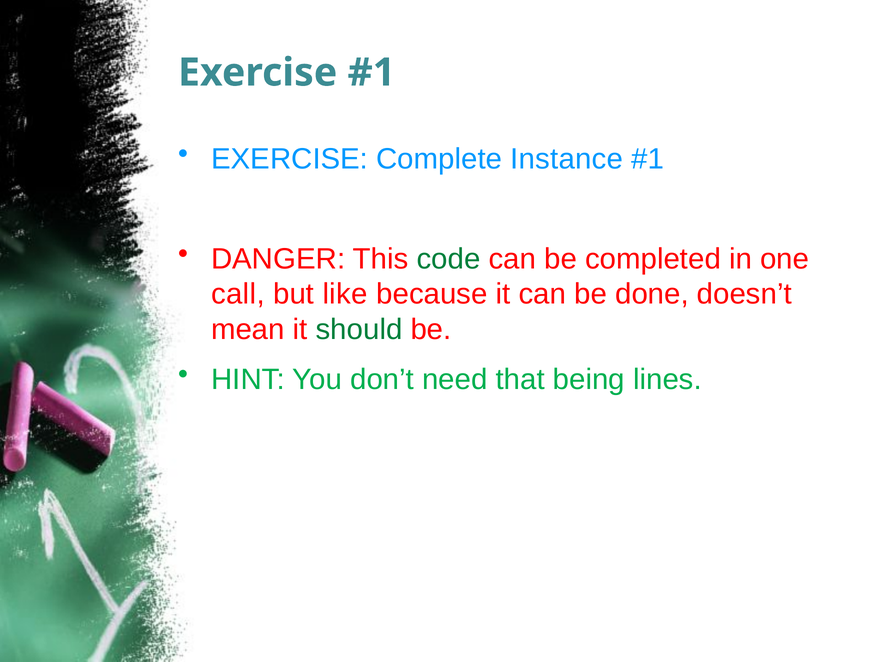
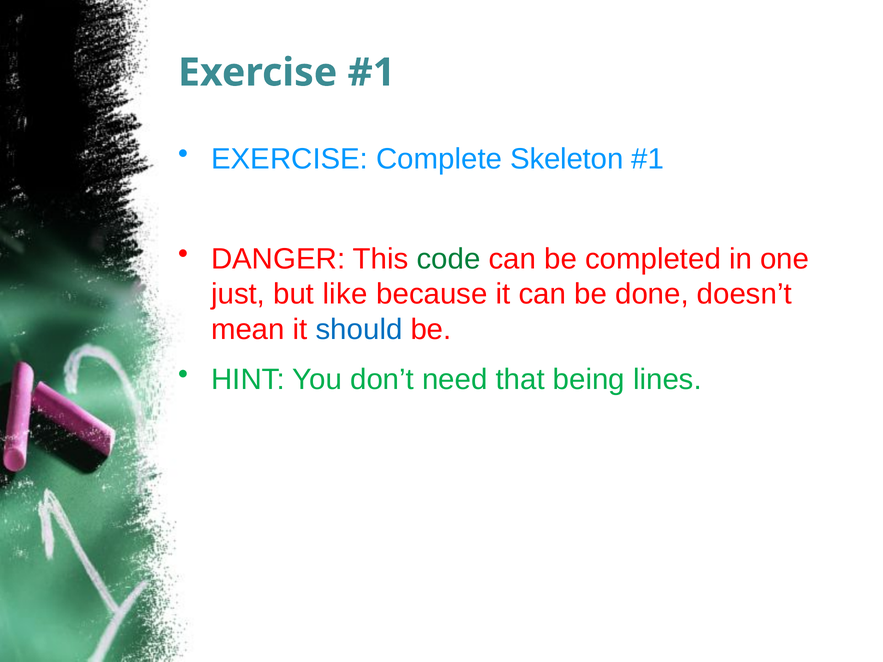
Instance: Instance -> Skeleton (567, 159)
call: call -> just (238, 294)
should colour: green -> blue (359, 330)
